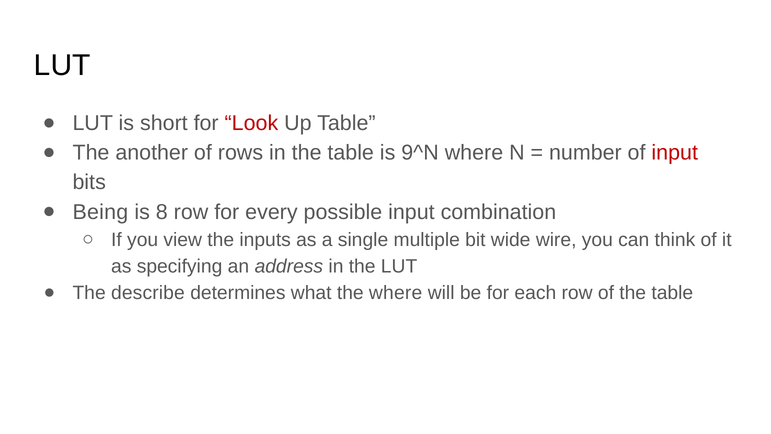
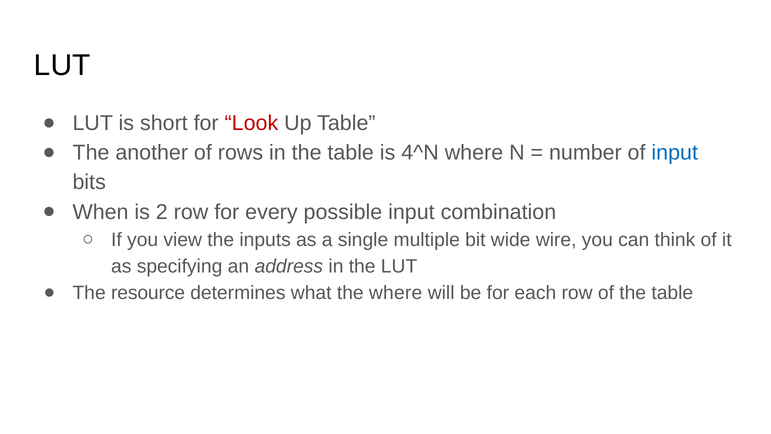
9^N: 9^N -> 4^N (420, 153)
input colour: red -> blue (675, 153)
Being: Being -> When (101, 212)
8: 8 -> 2 (162, 212)
describe: describe -> resource (148, 293)
